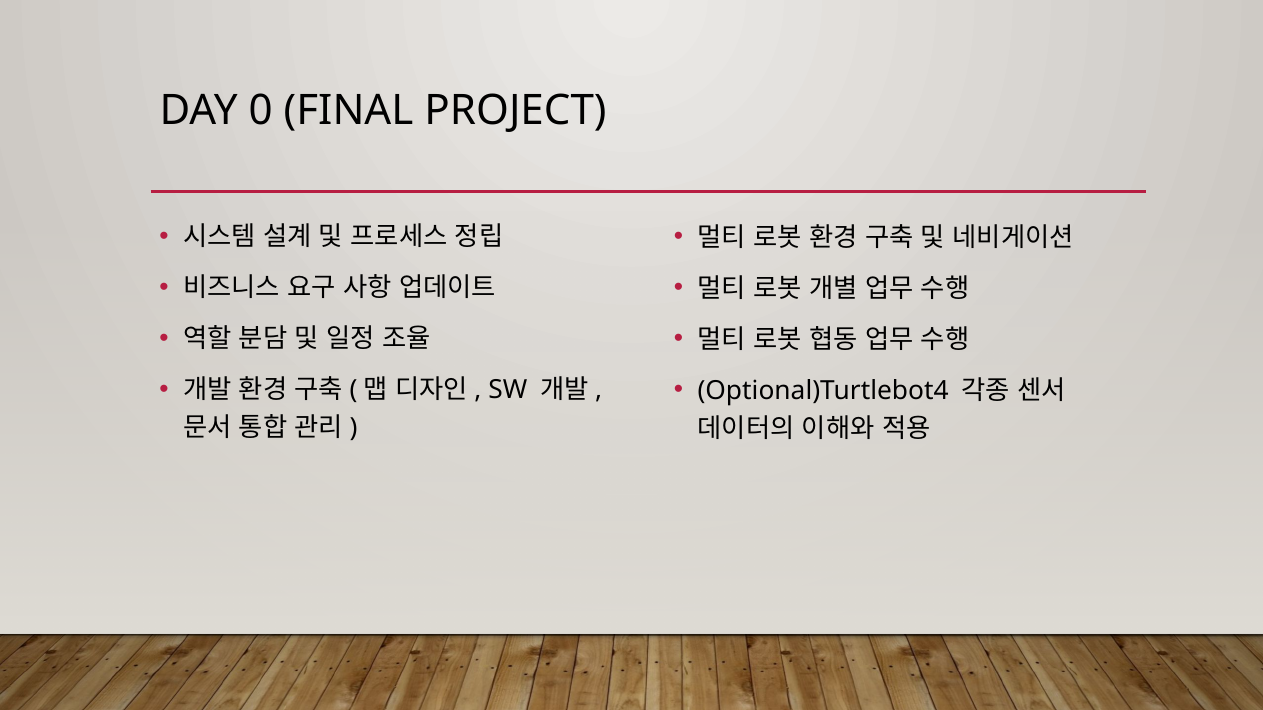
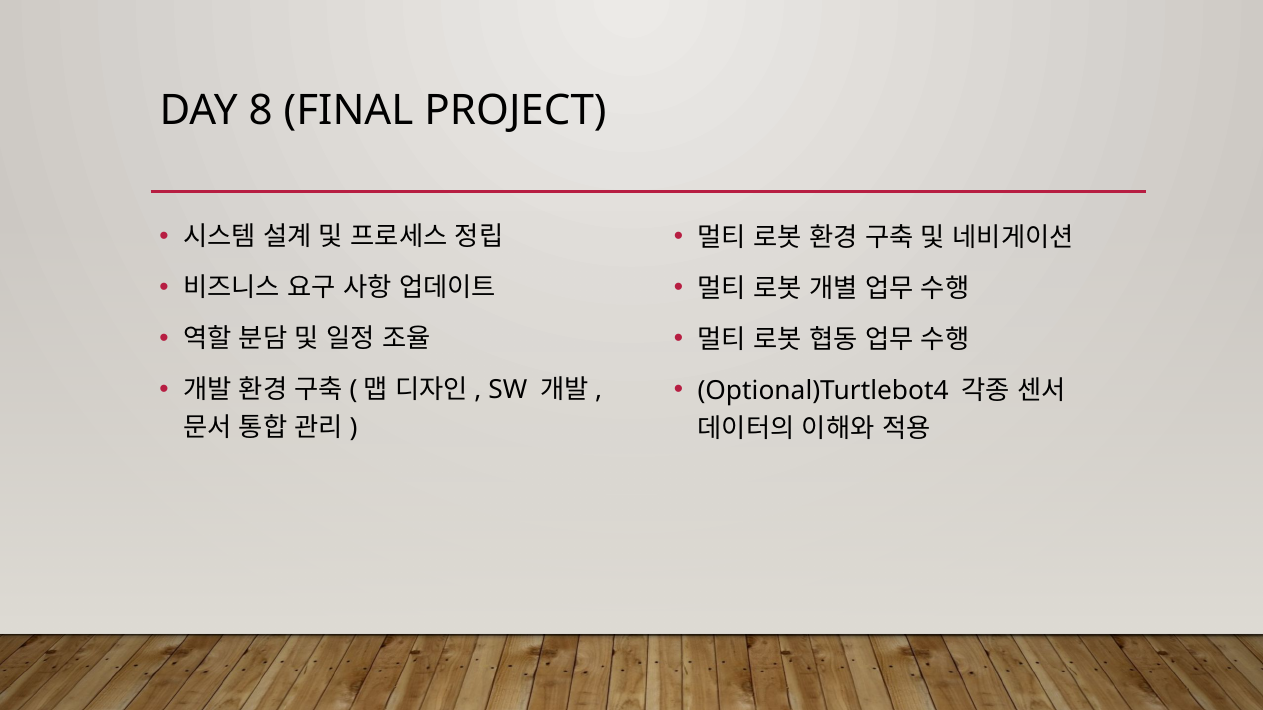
0: 0 -> 8 (261, 111)
